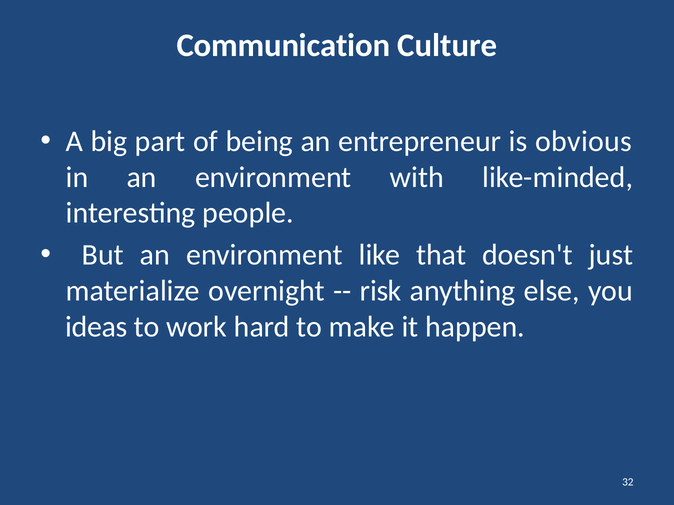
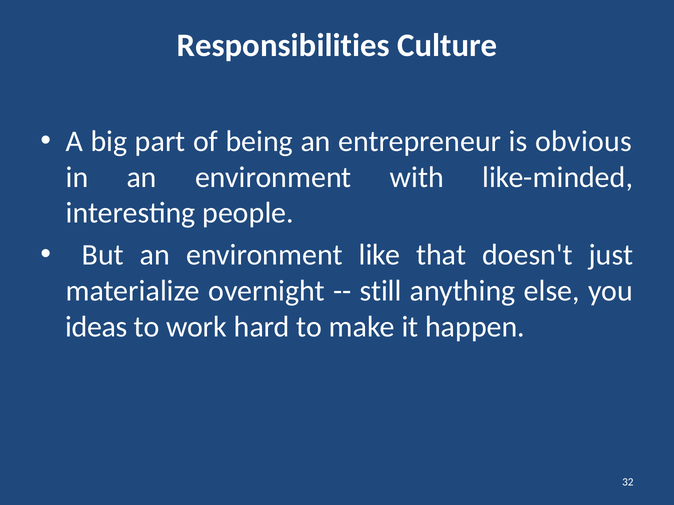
Communication: Communication -> Responsibilities (283, 46)
risk: risk -> still (381, 291)
